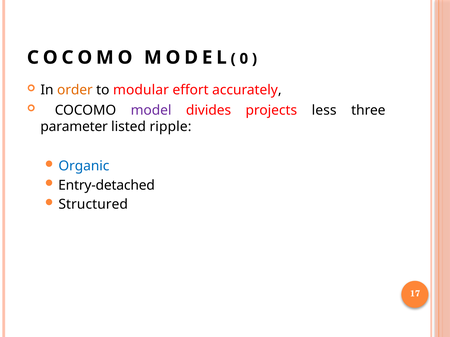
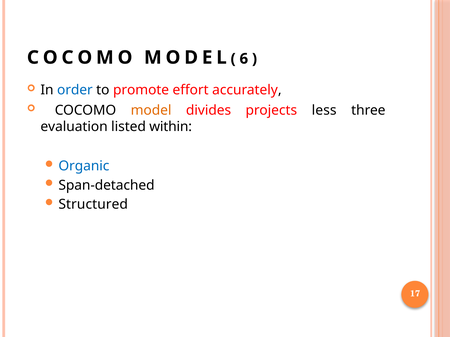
0: 0 -> 6 (244, 59)
order colour: orange -> blue (75, 90)
modular: modular -> promote (141, 90)
model colour: purple -> orange (151, 110)
parameter: parameter -> evaluation (74, 127)
ripple: ripple -> within (171, 127)
Entry-detached: Entry-detached -> Span-detached (107, 186)
